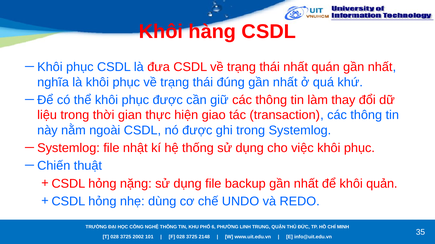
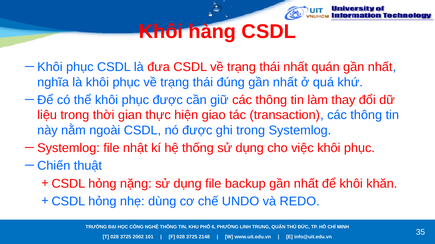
quản: quản -> khăn (382, 184)
